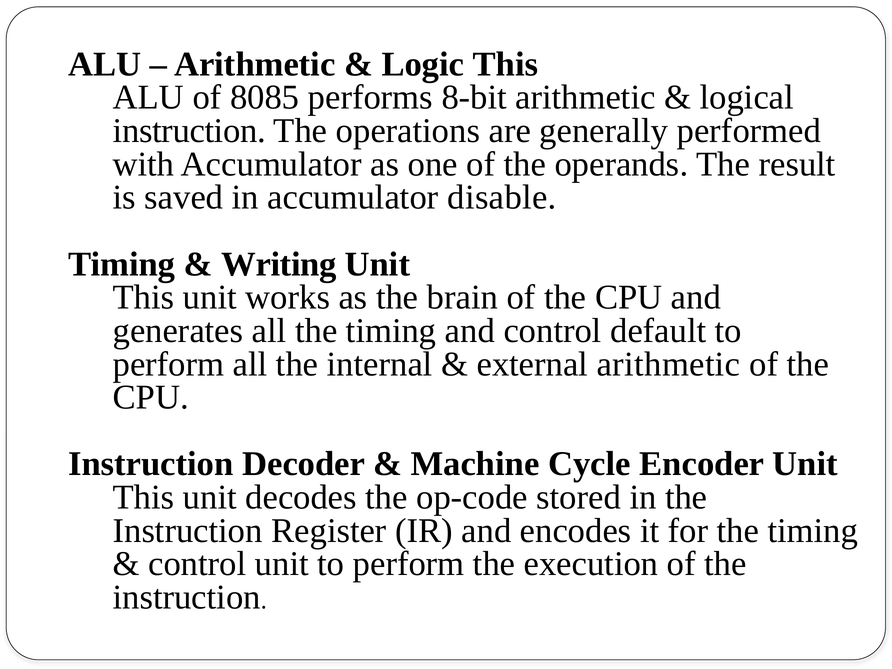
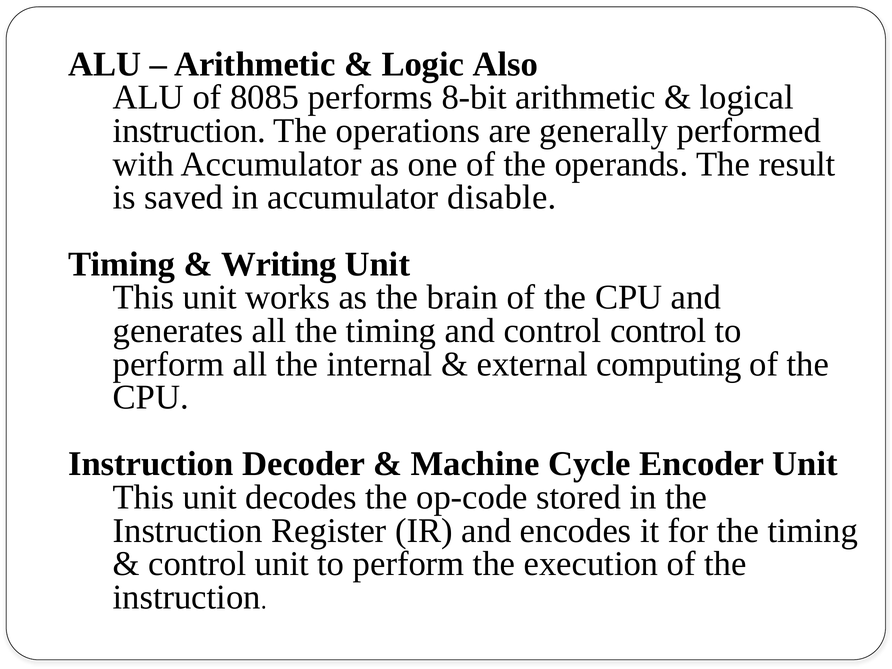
Logic This: This -> Also (506, 64)
control default: default -> control (658, 331)
external arithmetic: arithmetic -> computing (669, 364)
